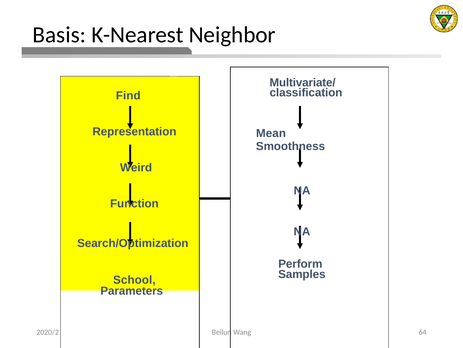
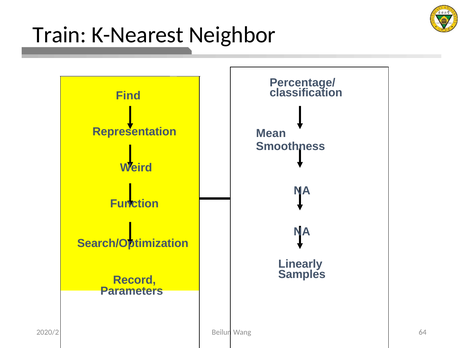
Basis: Basis -> Train (59, 35)
Multivariate/: Multivariate/ -> Percentage/ (302, 83)
Perform: Perform -> Linearly (300, 264)
School: School -> Record (134, 279)
